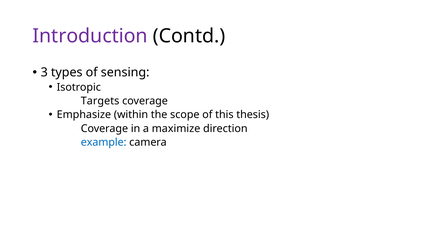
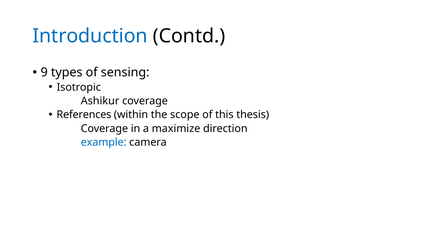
Introduction colour: purple -> blue (90, 36)
3: 3 -> 9 (44, 72)
Targets: Targets -> Ashikur (100, 101)
Emphasize: Emphasize -> References (84, 115)
